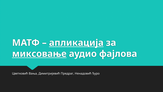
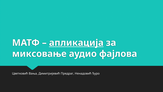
миксовање underline: present -> none (39, 54)
